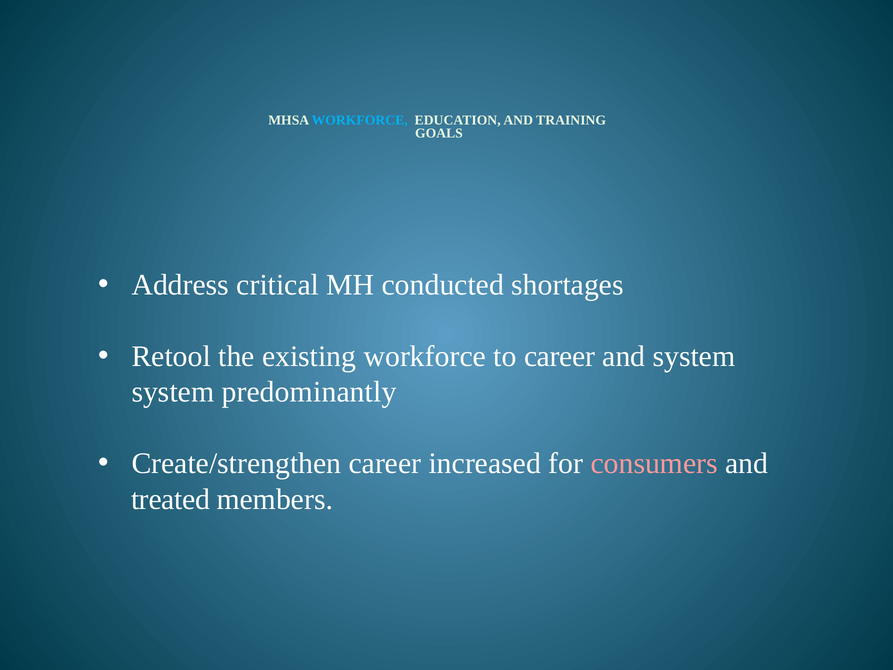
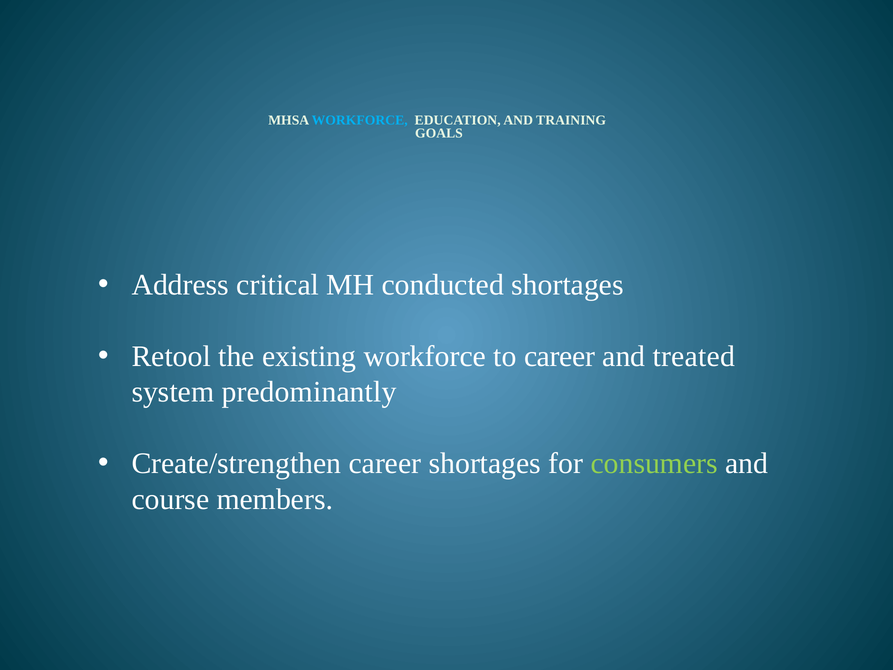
and system: system -> treated (694, 356)
career increased: increased -> shortages (485, 463)
consumers colour: pink -> light green (654, 463)
treated: treated -> course (170, 499)
